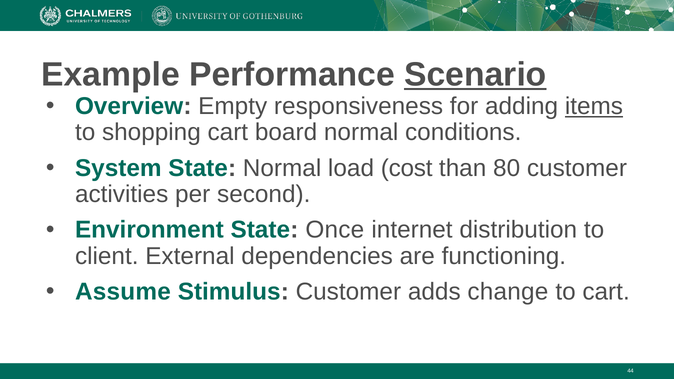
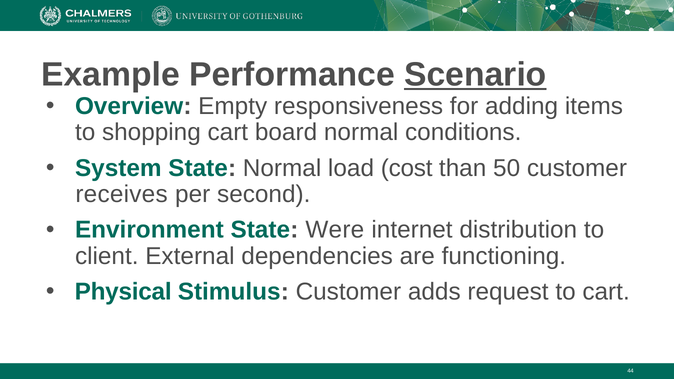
items underline: present -> none (594, 106)
80: 80 -> 50 (507, 168)
activities: activities -> receives (122, 194)
Once: Once -> Were (335, 230)
Assume: Assume -> Physical (123, 292)
change: change -> request (508, 292)
